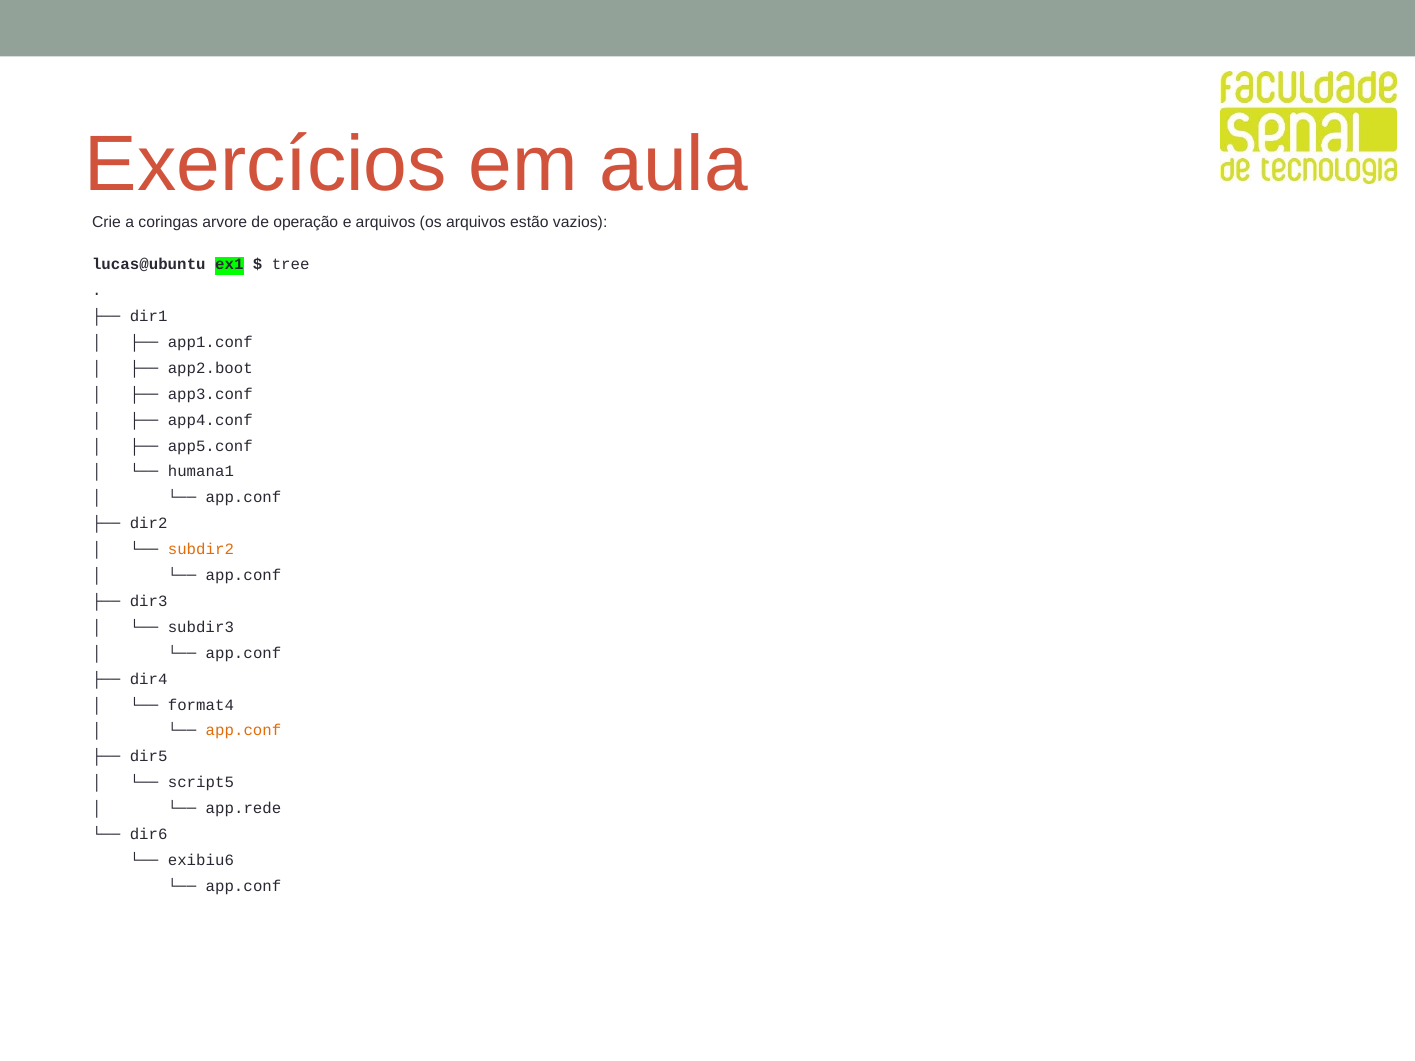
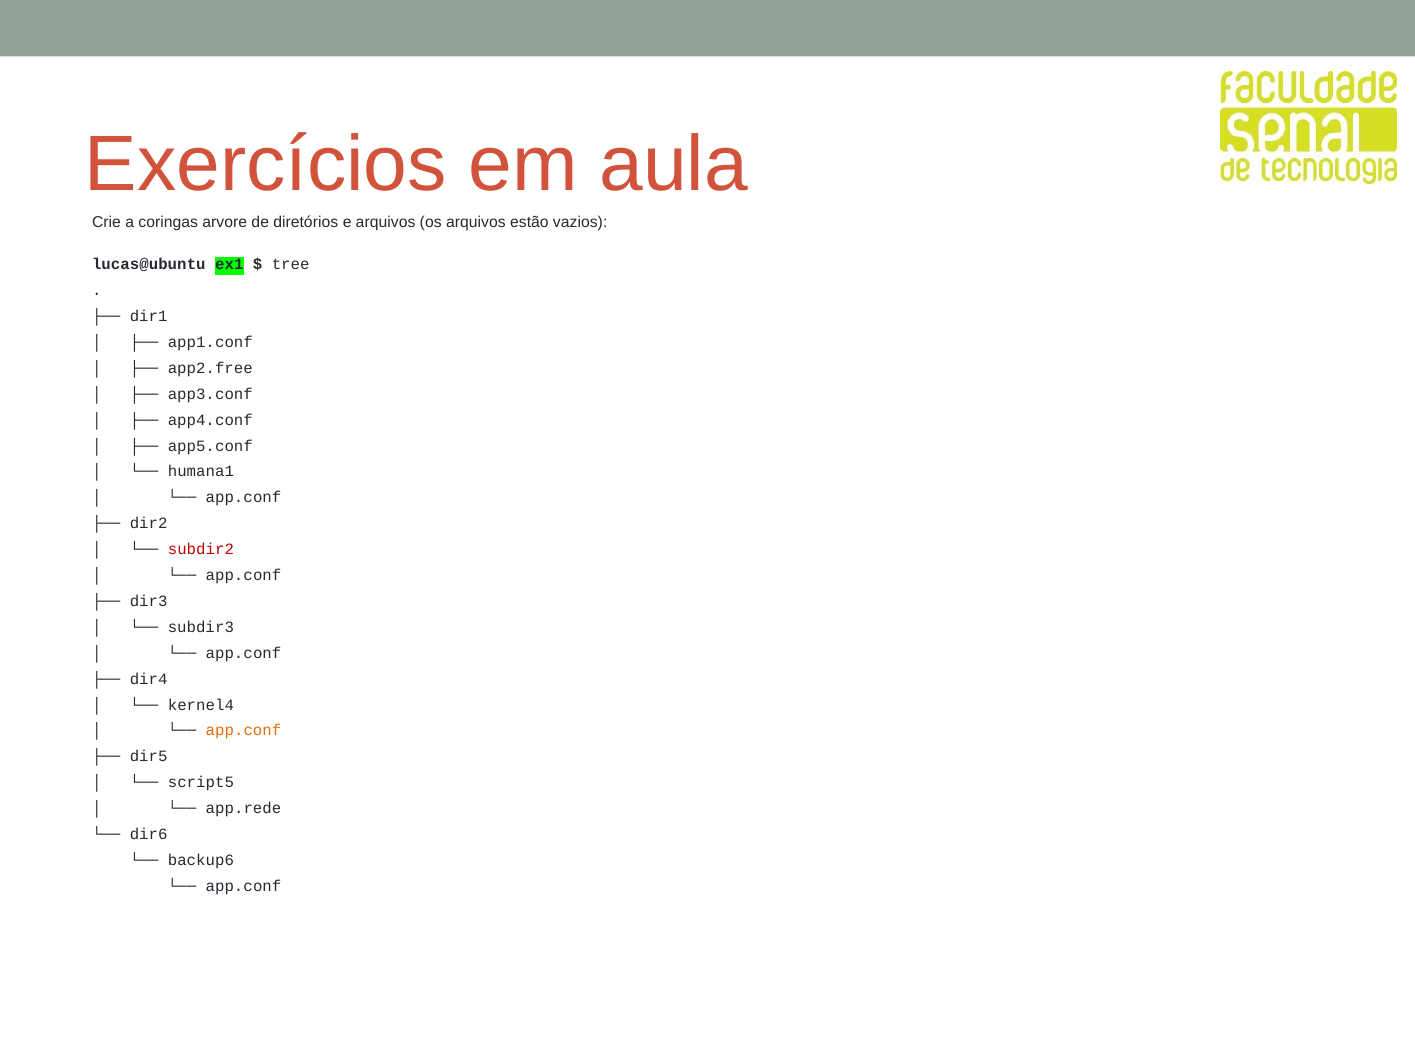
operação: operação -> diretórios (306, 222)
app2.boot: app2.boot -> app2.free (210, 368)
subdir2 colour: orange -> red (201, 550)
format4: format4 -> kernel4 (201, 705)
exibiu6: exibiu6 -> backup6 (201, 860)
